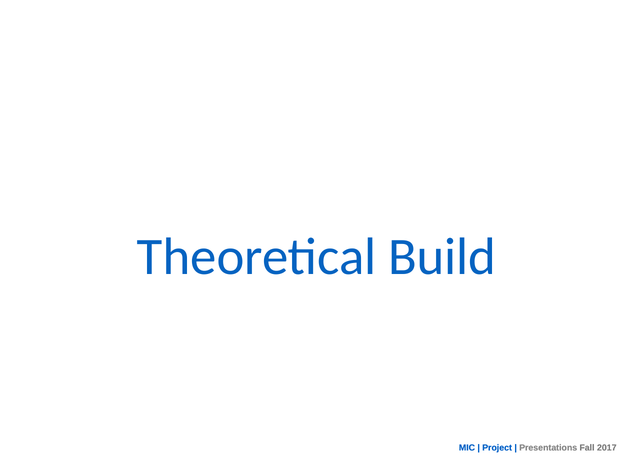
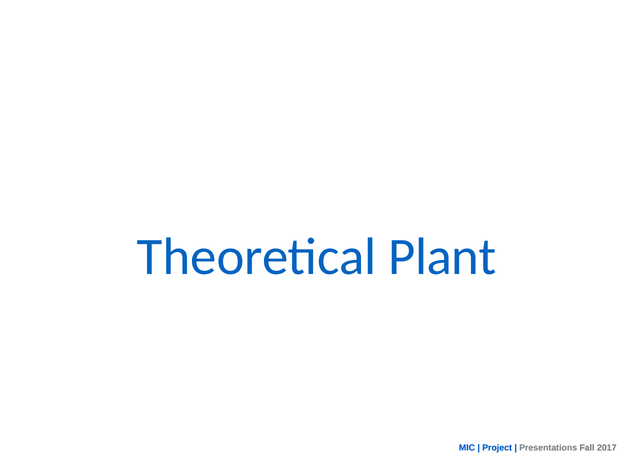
Build: Build -> Plant (442, 257)
